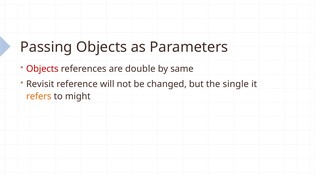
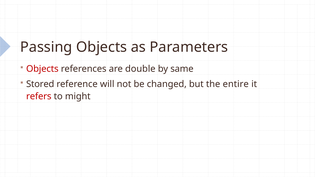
Revisit: Revisit -> Stored (40, 84)
single: single -> entire (236, 84)
refers colour: orange -> red (39, 96)
